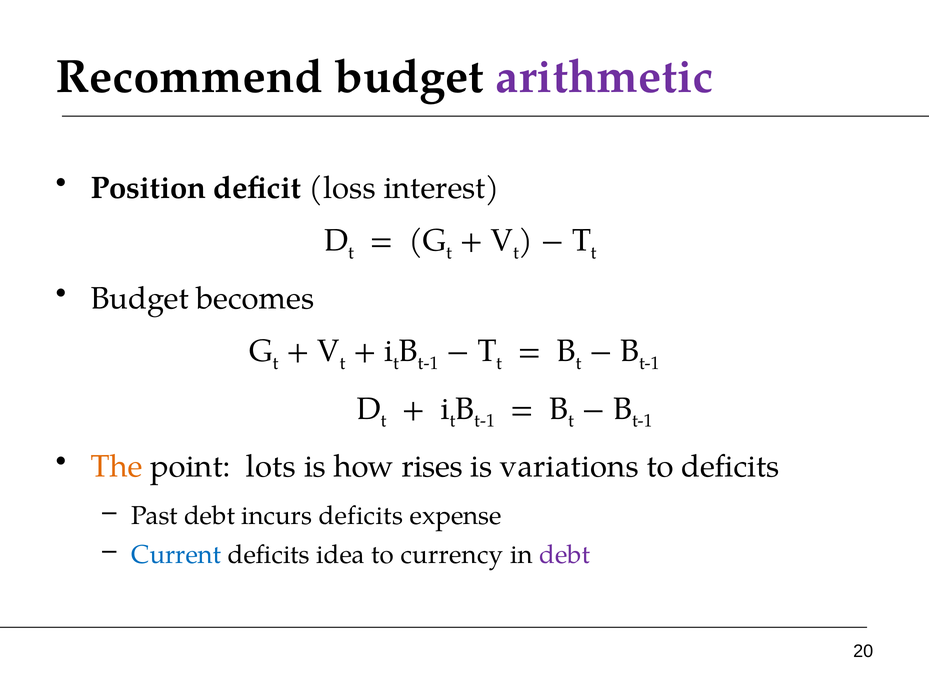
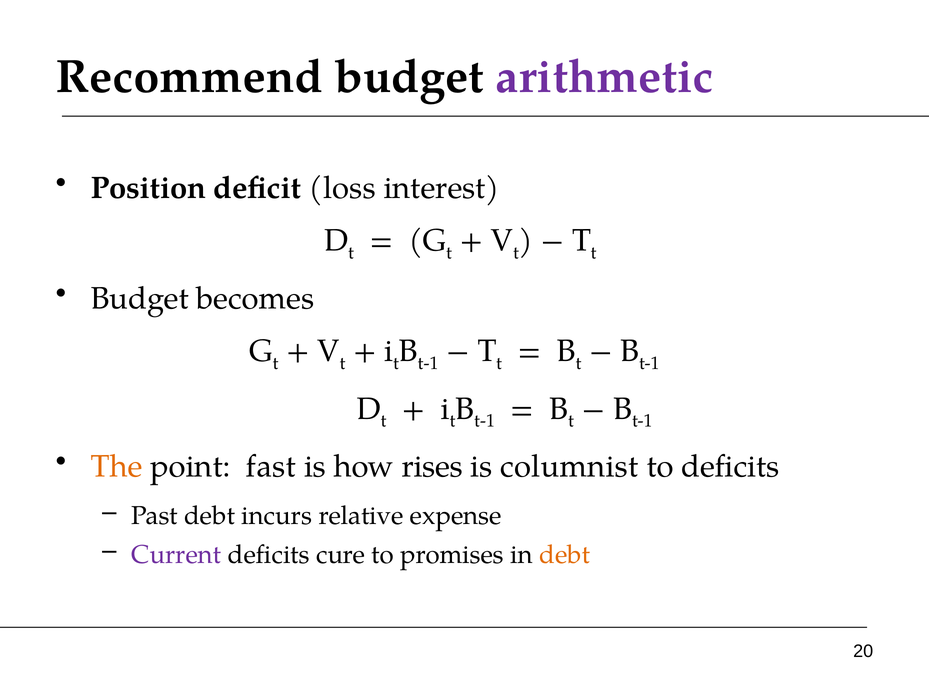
lots: lots -> fast (271, 466)
variations: variations -> columnist (569, 466)
incurs deficits: deficits -> relative (361, 516)
Current colour: blue -> purple (176, 554)
idea: idea -> cure (341, 554)
currency: currency -> promises (452, 554)
debt colour: purple -> orange (565, 554)
